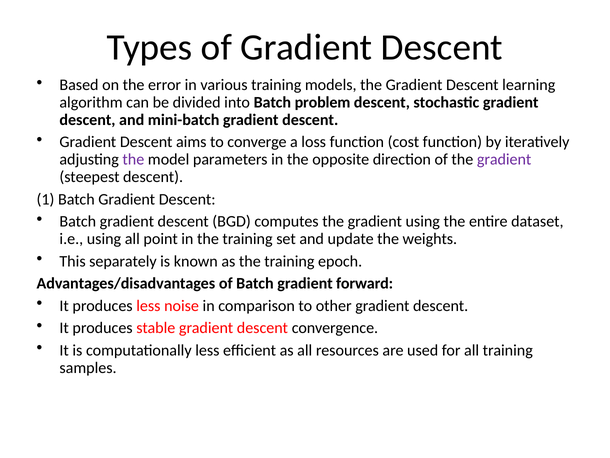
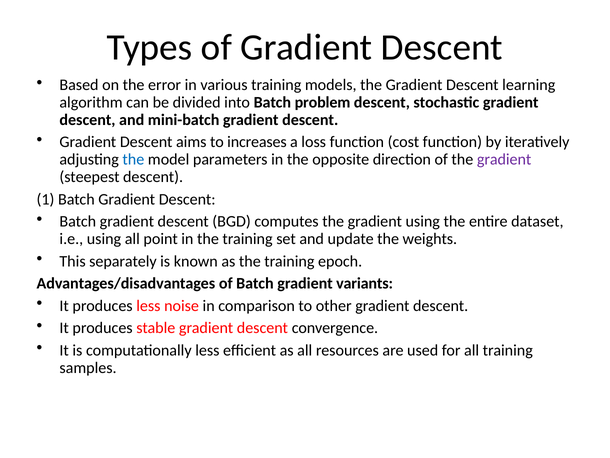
converge: converge -> increases (257, 142)
the colour: purple -> blue (133, 159)
forward: forward -> variants (365, 283)
